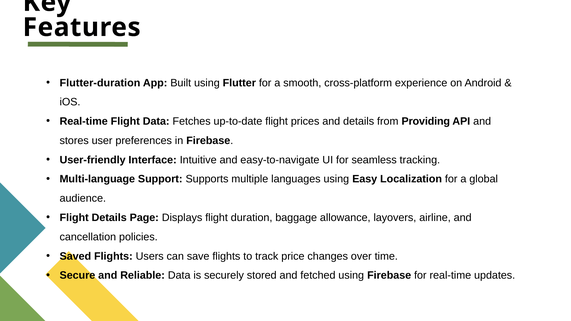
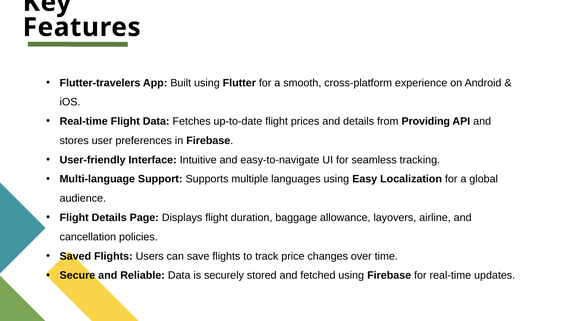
Flutter-duration: Flutter-duration -> Flutter-travelers (100, 83)
